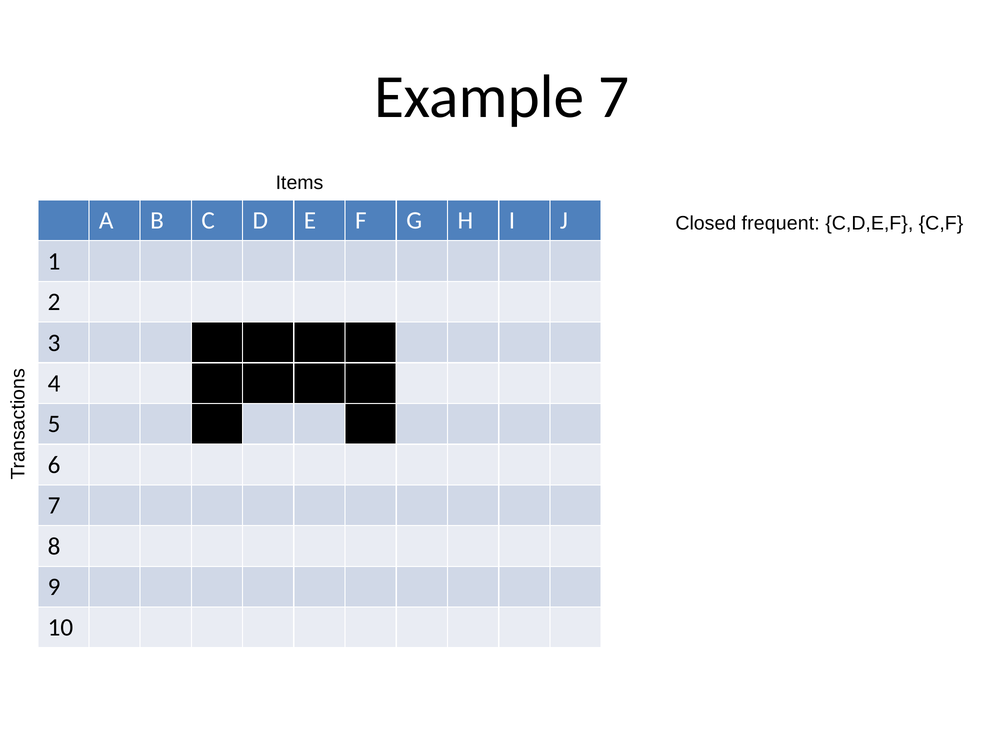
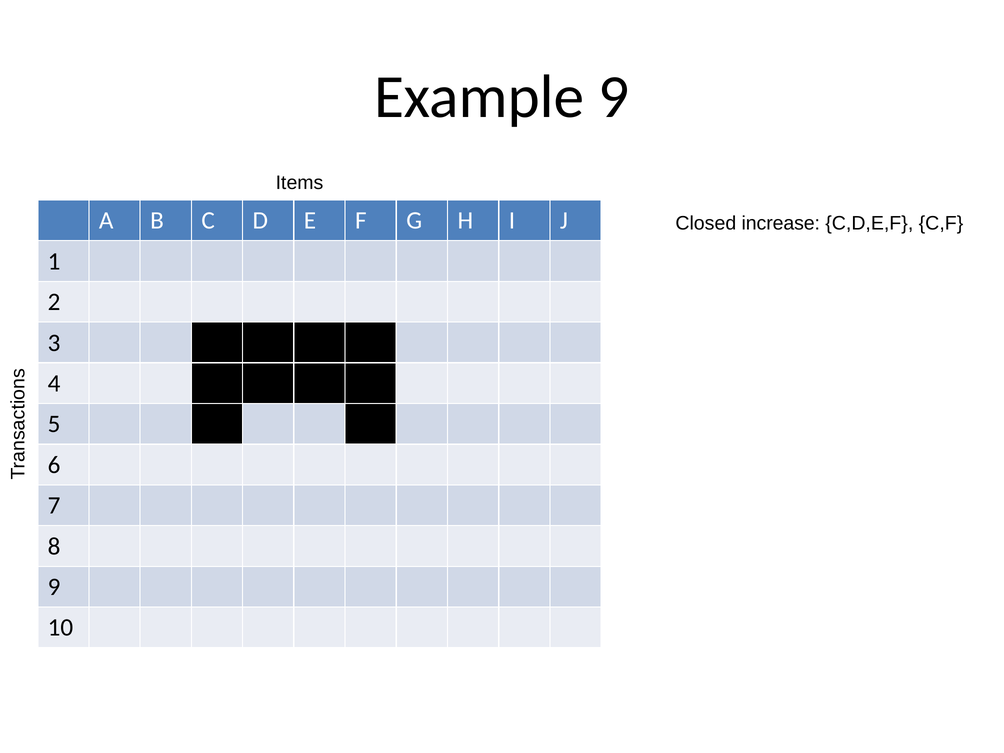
Example 7: 7 -> 9 (614, 97)
frequent: frequent -> increase (781, 223)
